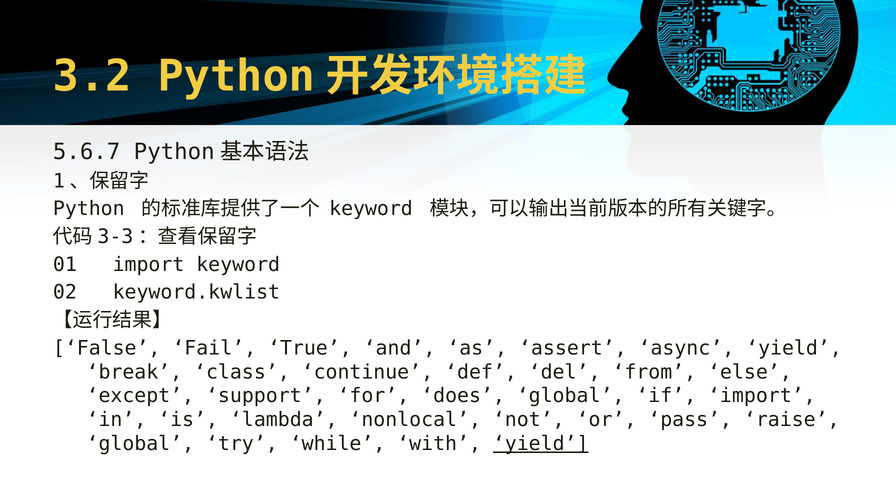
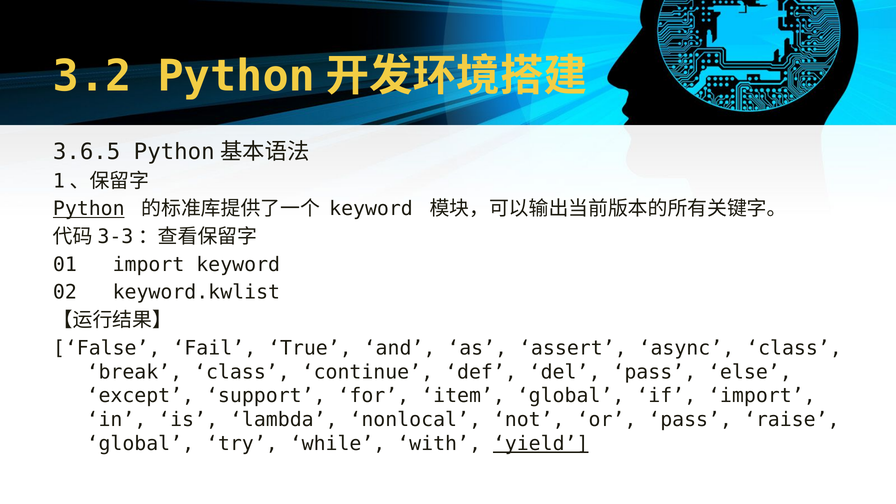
5.6.7: 5.6.7 -> 3.6.5 (87, 152)
Python underline: none -> present (89, 209)
async yield: yield -> class (794, 348)
del from: from -> pass (654, 372)
does: does -> item (463, 396)
